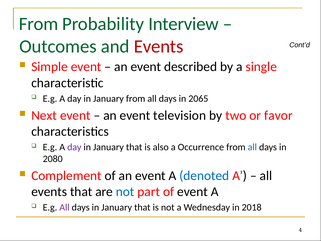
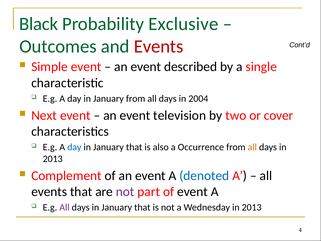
From: From -> Black (39, 24)
Interview: Interview -> Exclusive (183, 24)
2065: 2065 -> 2004 (198, 98)
favor: favor -> cover (279, 115)
day colour: purple -> blue (74, 147)
all colour: blue -> orange (252, 147)
2080: 2080 -> 2013 (53, 159)
not colour: blue -> purple (125, 192)
Wednesday in 2018: 2018 -> 2013 (252, 207)
